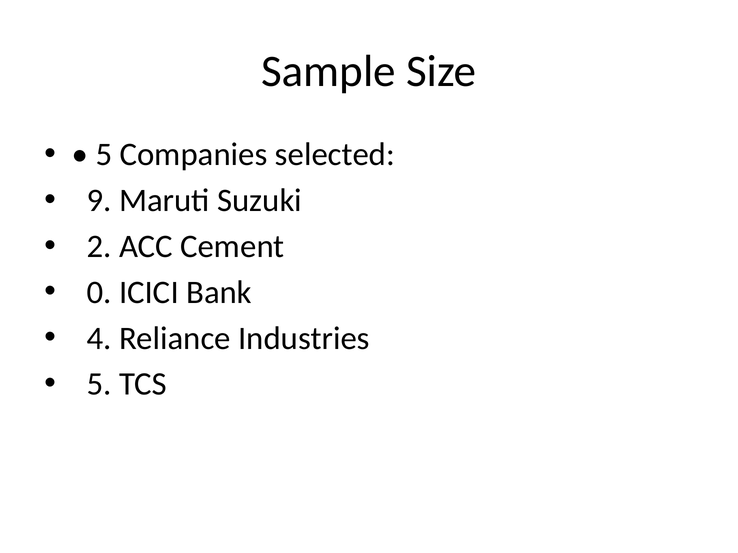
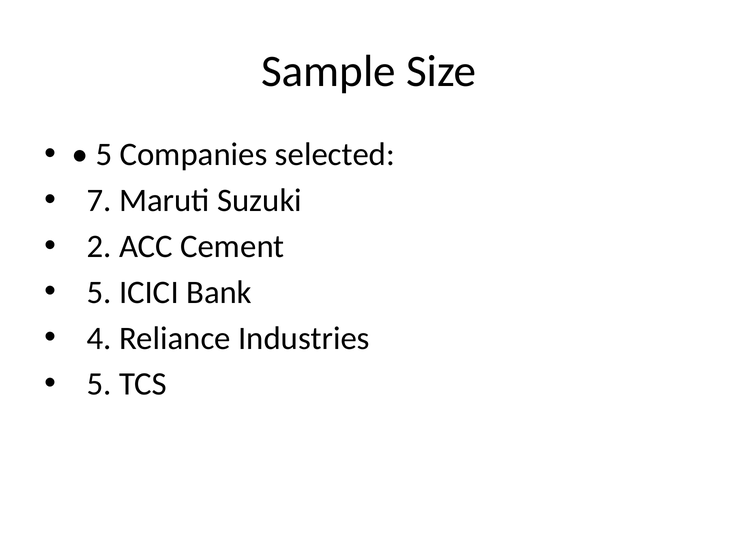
9: 9 -> 7 (99, 201)
0: 0 -> 5 (99, 293)
